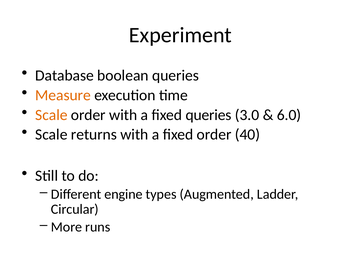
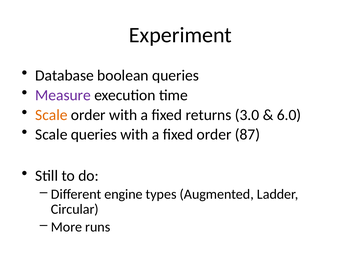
Measure colour: orange -> purple (63, 95)
fixed queries: queries -> returns (208, 115)
Scale returns: returns -> queries (94, 134)
40: 40 -> 87 (247, 134)
